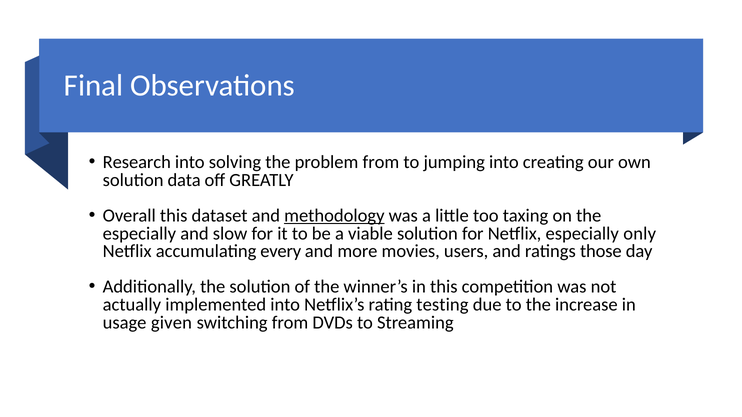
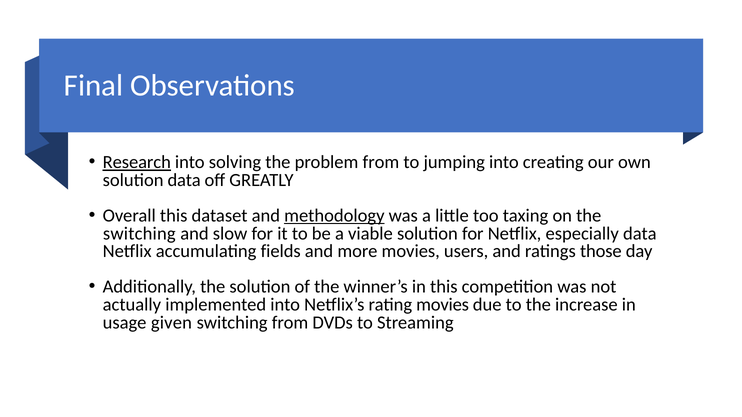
Research underline: none -> present (137, 162)
especially: especially -> switching (139, 234)
especially only: only -> data (640, 234)
every: every -> fields (281, 252)
rating testing: testing -> movies (443, 305)
